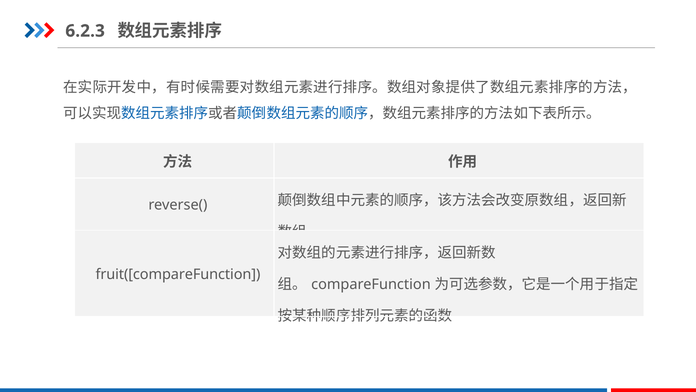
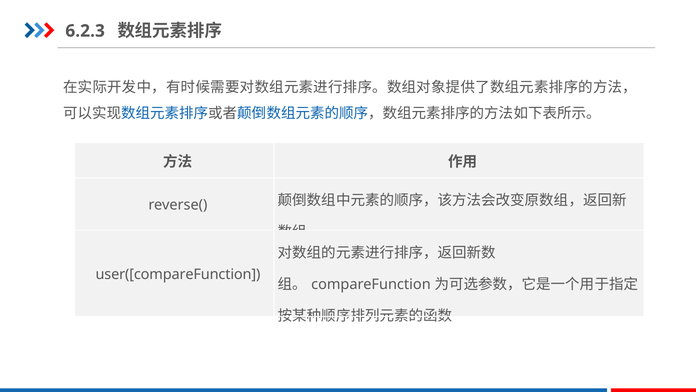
fruit([compareFunction: fruit([compareFunction -> user([compareFunction (178, 274)
